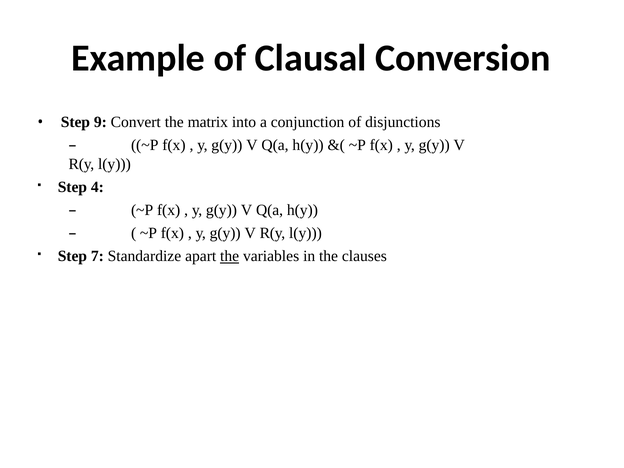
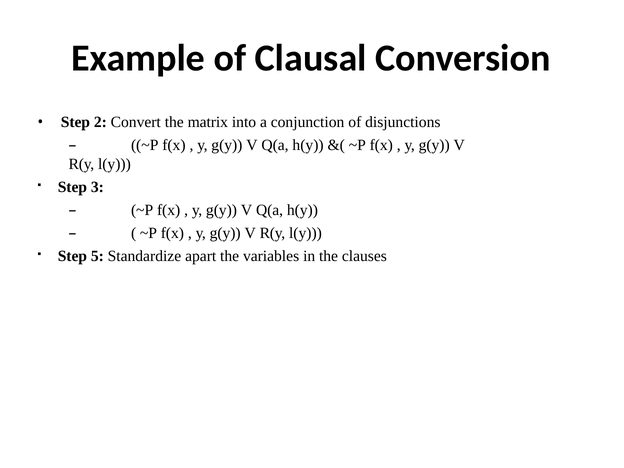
9: 9 -> 2 (100, 122)
4: 4 -> 3 (97, 187)
7: 7 -> 5 (97, 256)
the underline: present -> none (230, 256)
